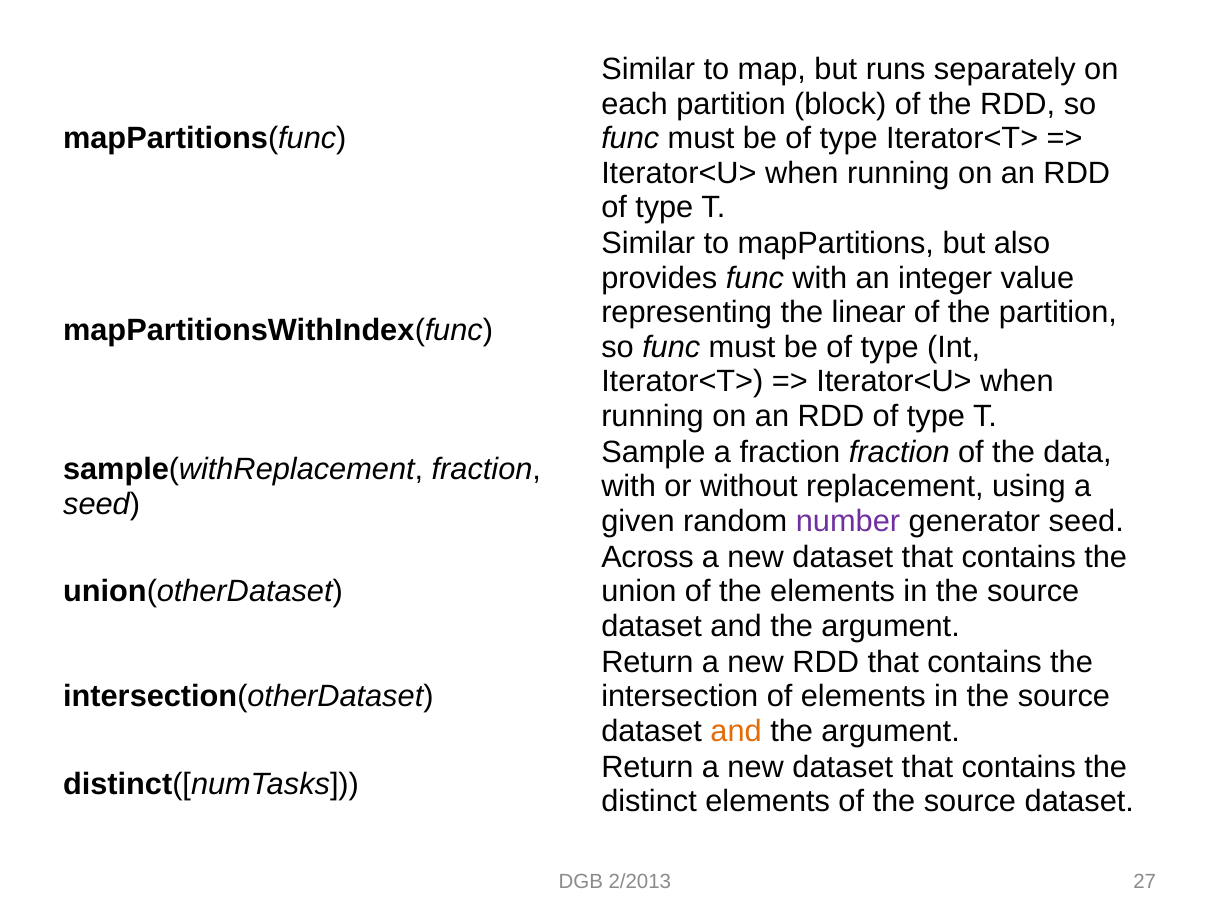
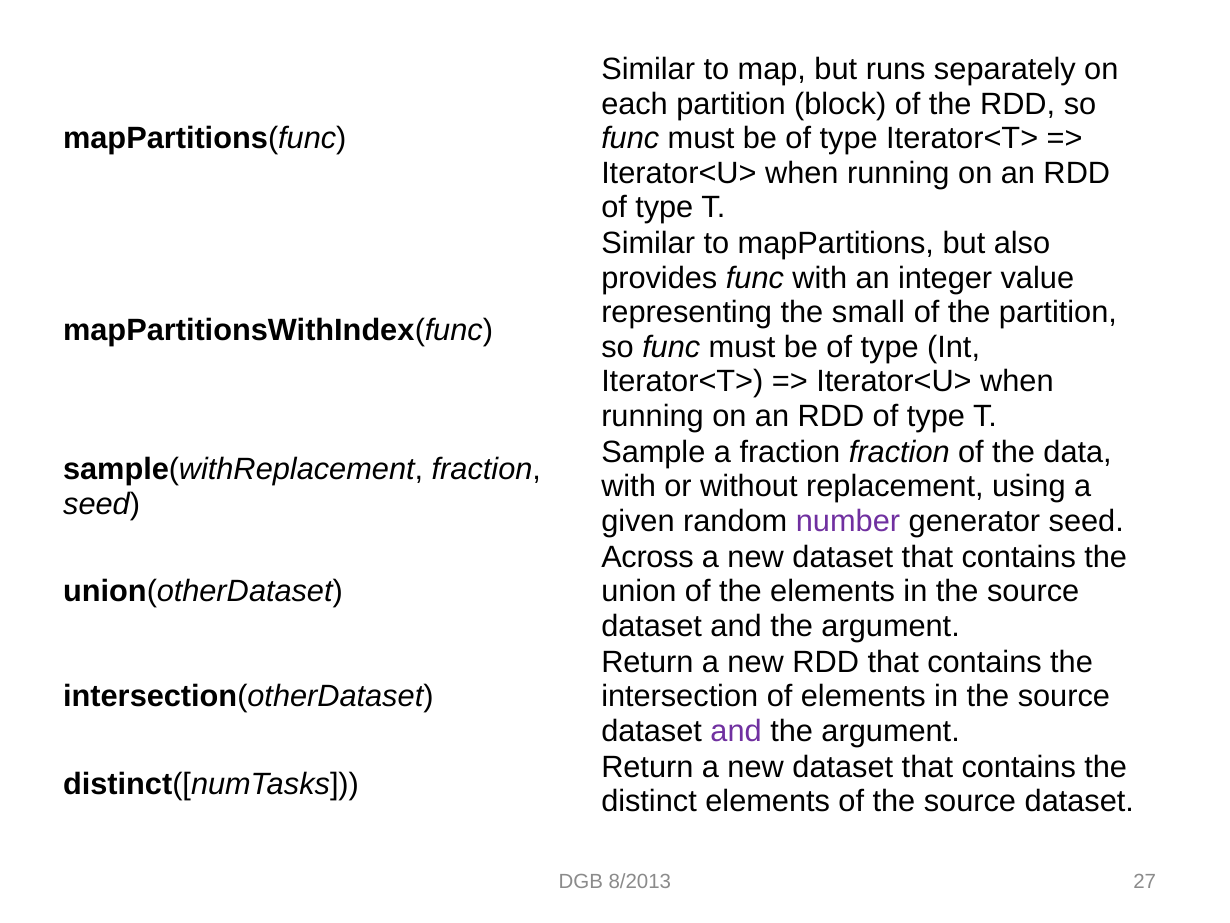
linear: linear -> small (868, 313)
and colour: orange -> purple (736, 731)
2/2013: 2/2013 -> 8/2013 (640, 881)
